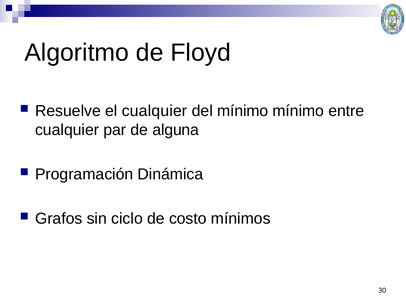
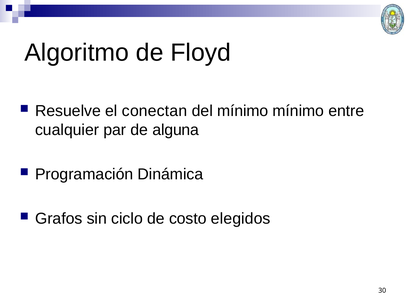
el cualquier: cualquier -> conectan (155, 111)
mínimos: mínimos -> elegidos (241, 218)
